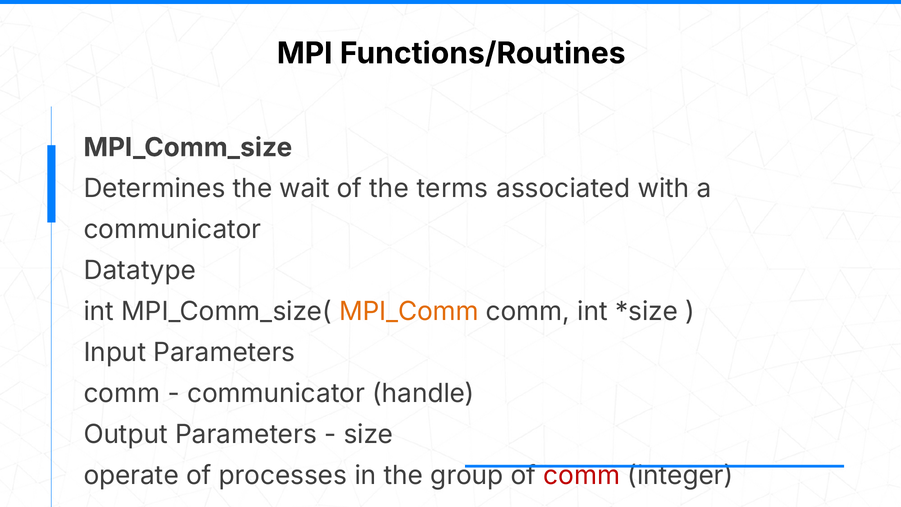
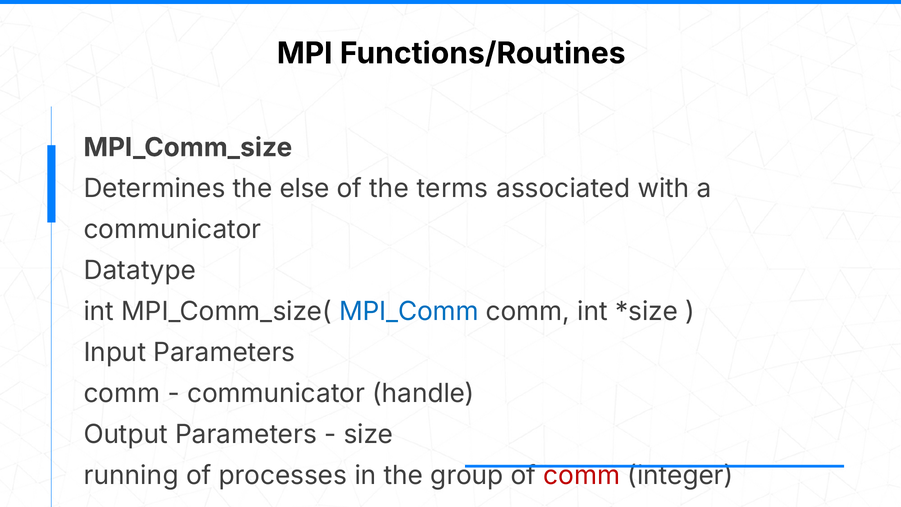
wait: wait -> else (305, 188)
MPI_Comm colour: orange -> blue (409, 311)
operate: operate -> running (131, 475)
